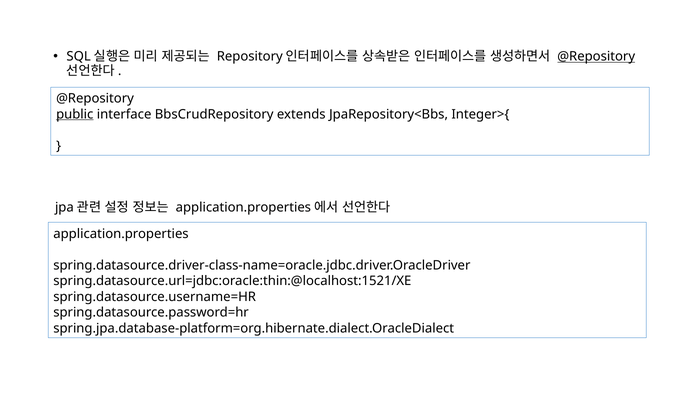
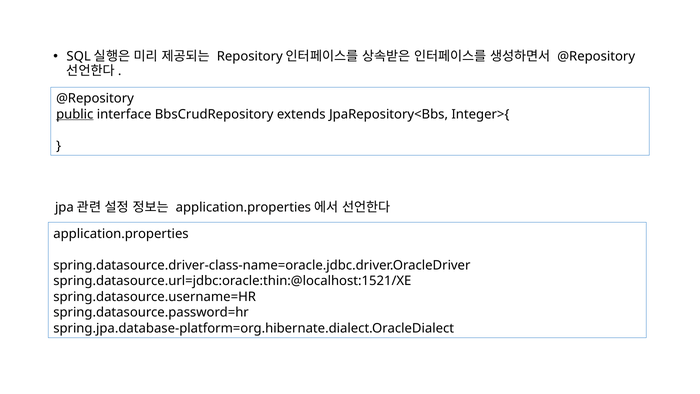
@Repository underline: present -> none (596, 57)
